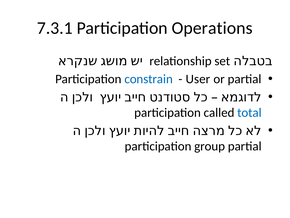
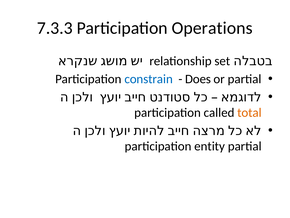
7.3.1: 7.3.1 -> 7.3.3 (55, 28)
User: User -> Does (198, 79)
total colour: blue -> orange (249, 112)
group: group -> entity (210, 146)
